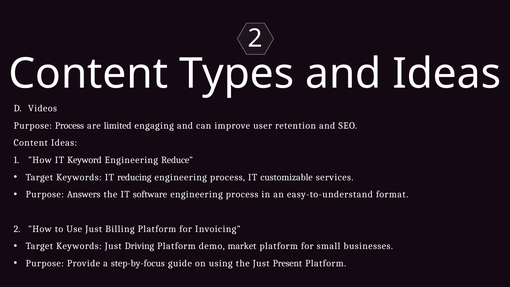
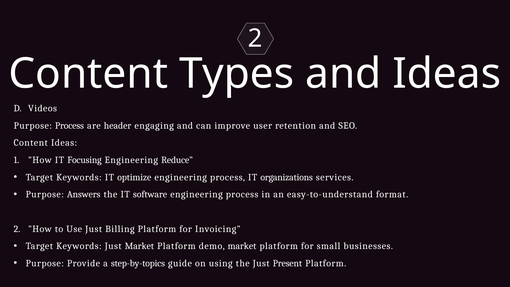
limited: limited -> header (118, 126)
Keyword: Keyword -> Focusing (84, 160)
reducing: reducing -> optimize (134, 177)
customizable: customizable -> organizations (287, 177)
Just Driving: Driving -> Market (139, 246)
step-by-focus: step-by-focus -> step-by-topics (138, 263)
